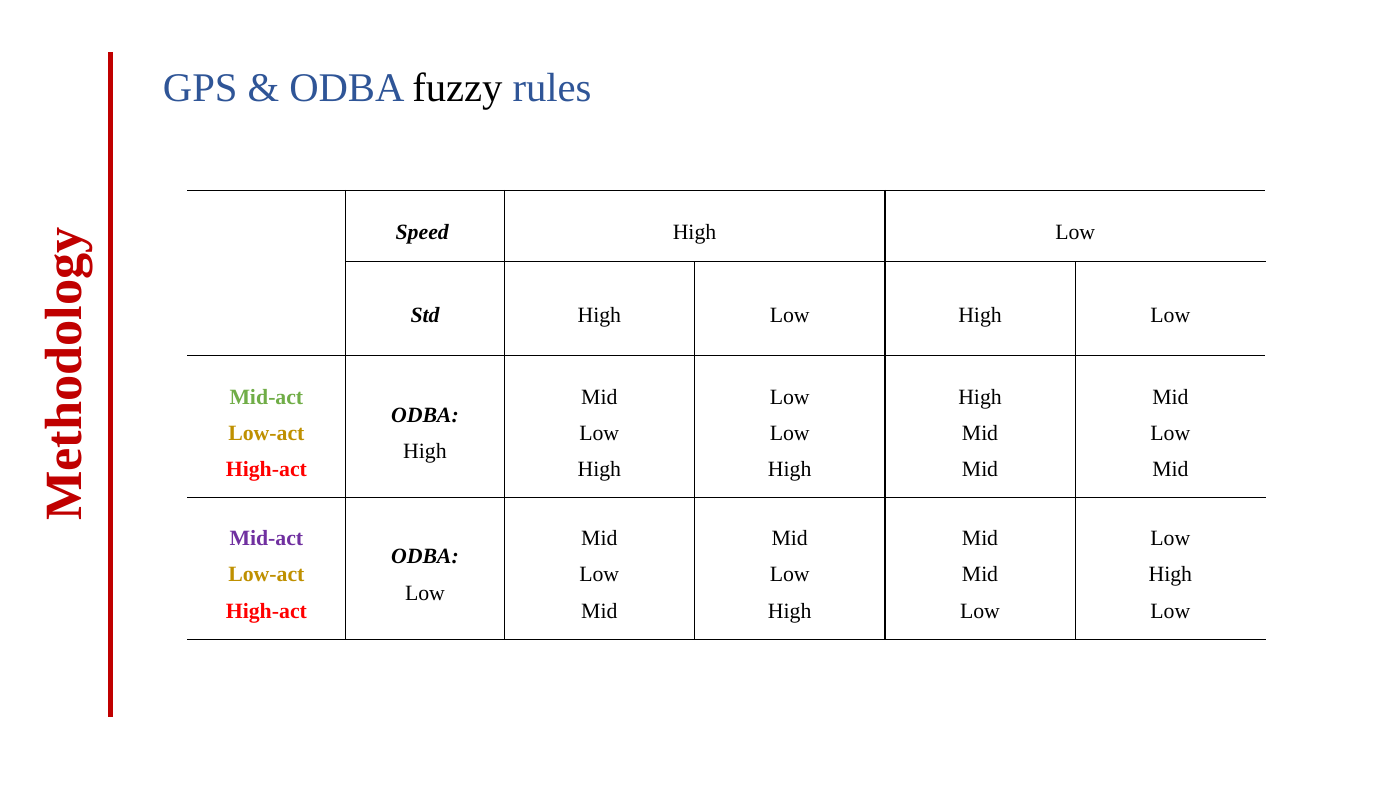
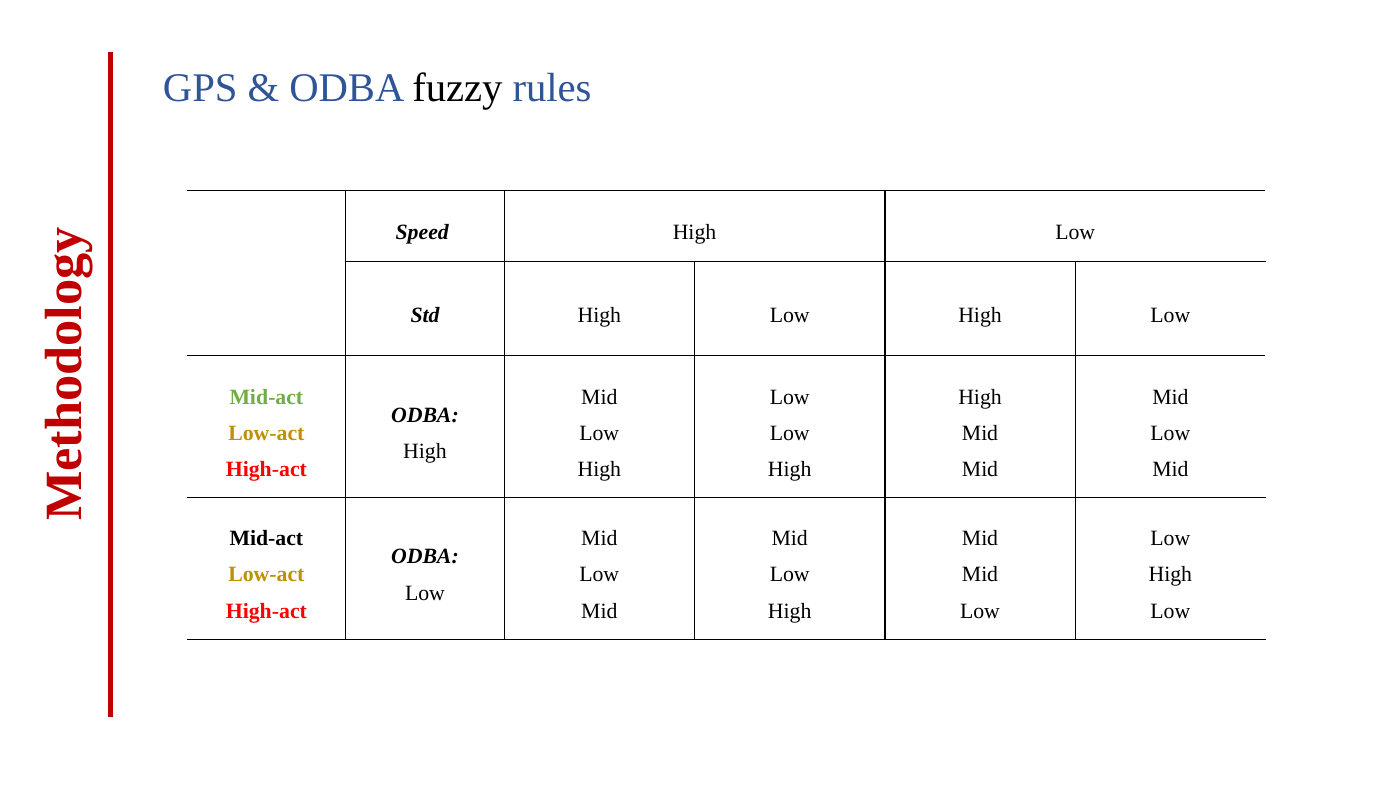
Mid-act colour: purple -> black (266, 538)
